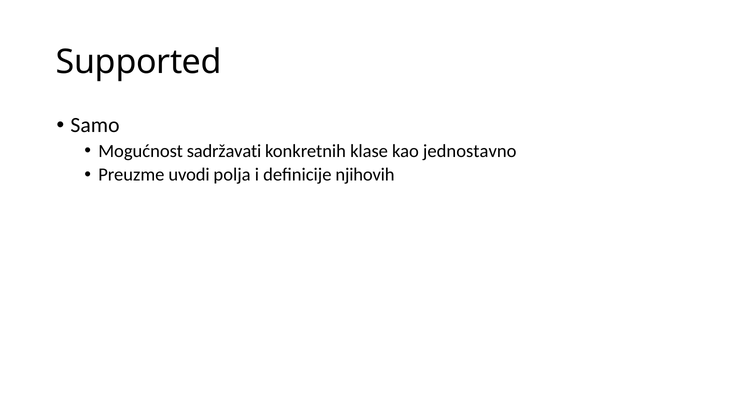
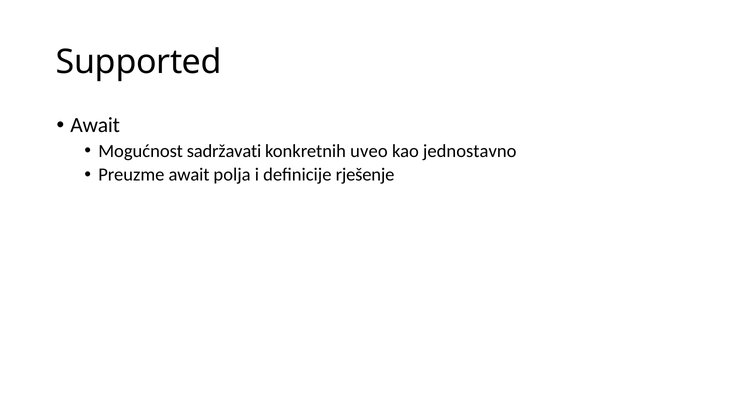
Samo: Samo -> Await (95, 125)
klase: klase -> uveo (369, 151)
Preuzme uvodi: uvodi -> await (189, 175)
njihovih: njihovih -> rješenje (365, 175)
